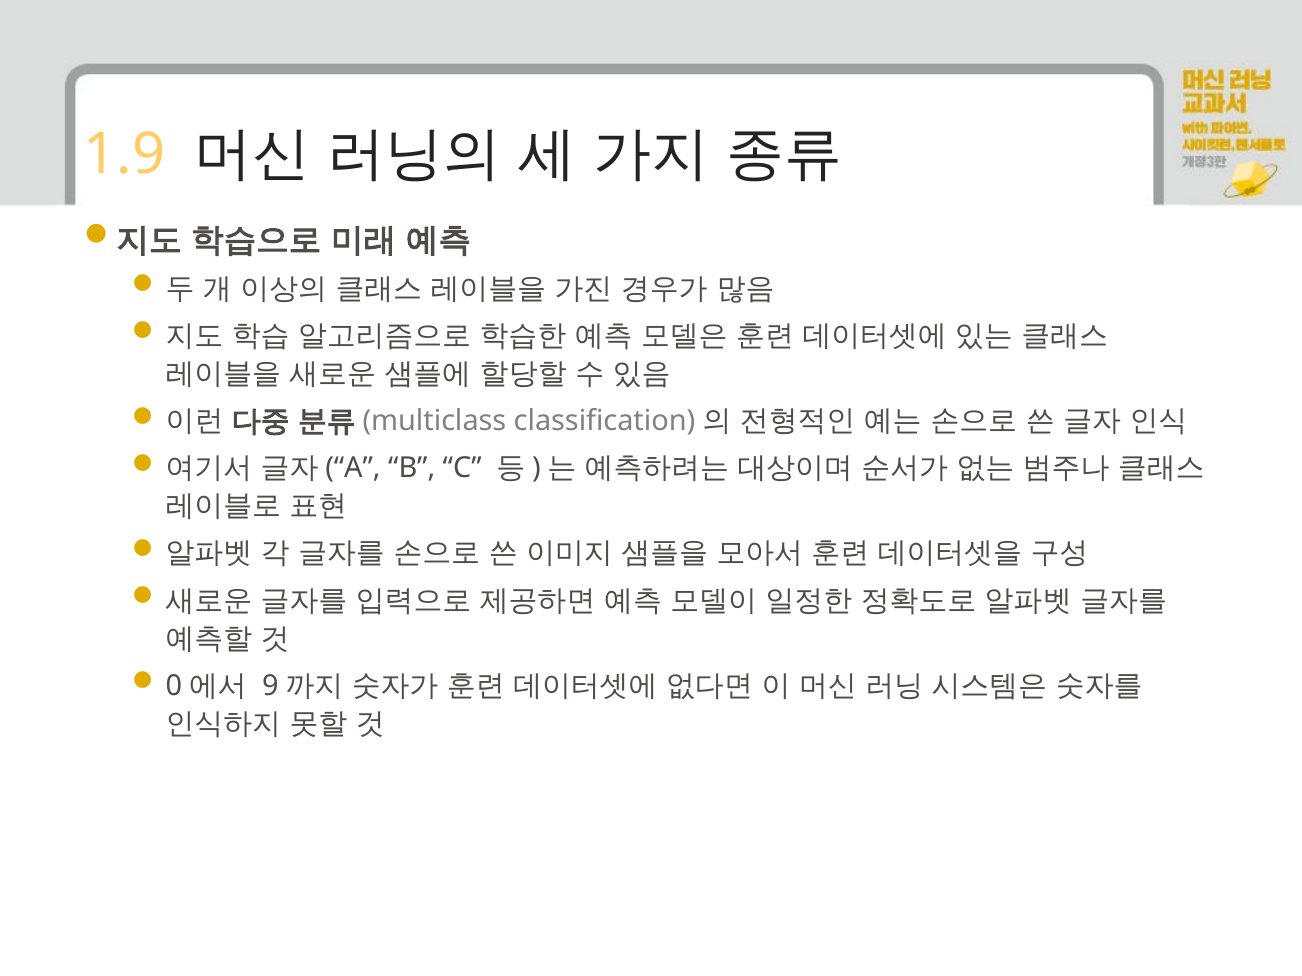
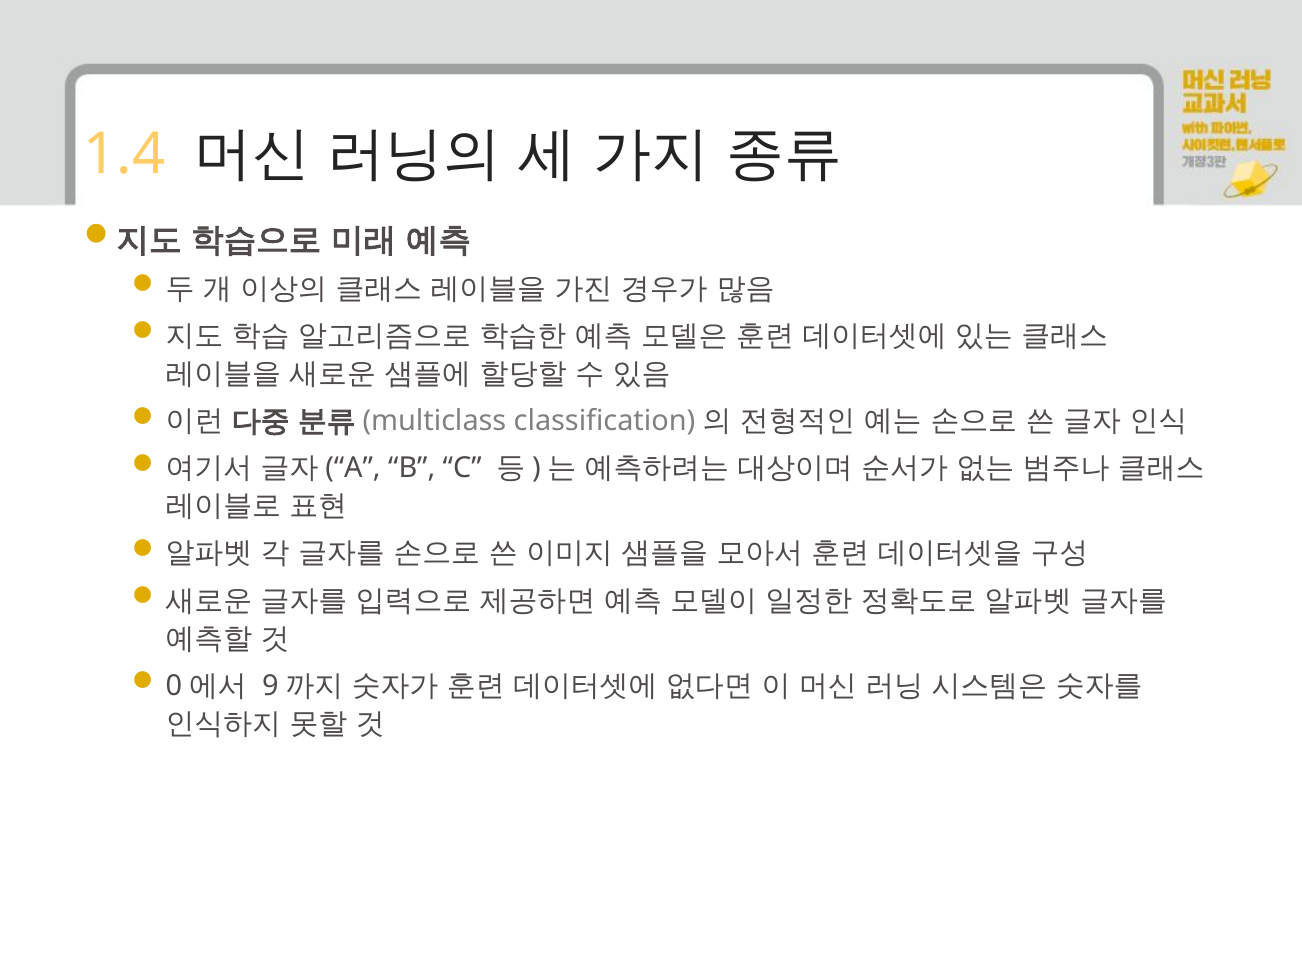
1.9: 1.9 -> 1.4 (125, 155)
